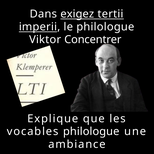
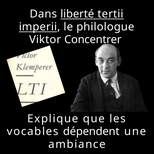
exigez: exigez -> liberté (77, 14)
vocables philologue: philologue -> dépendent (91, 131)
